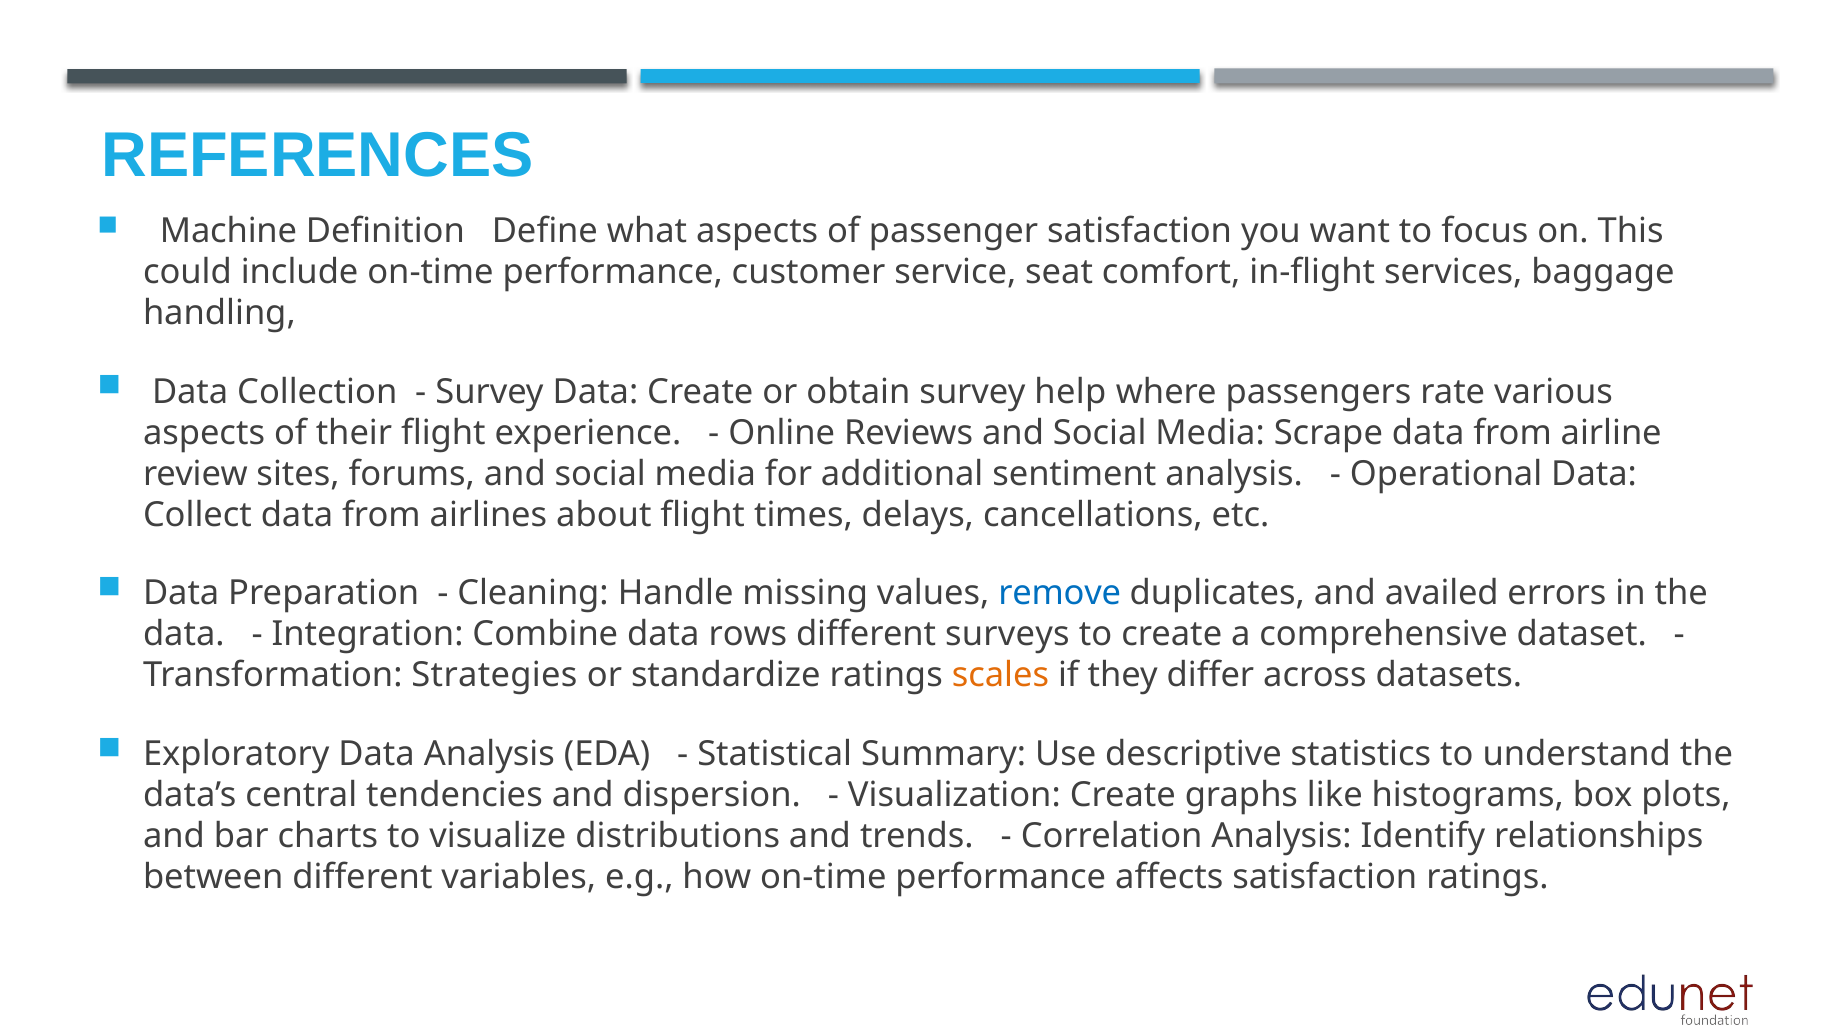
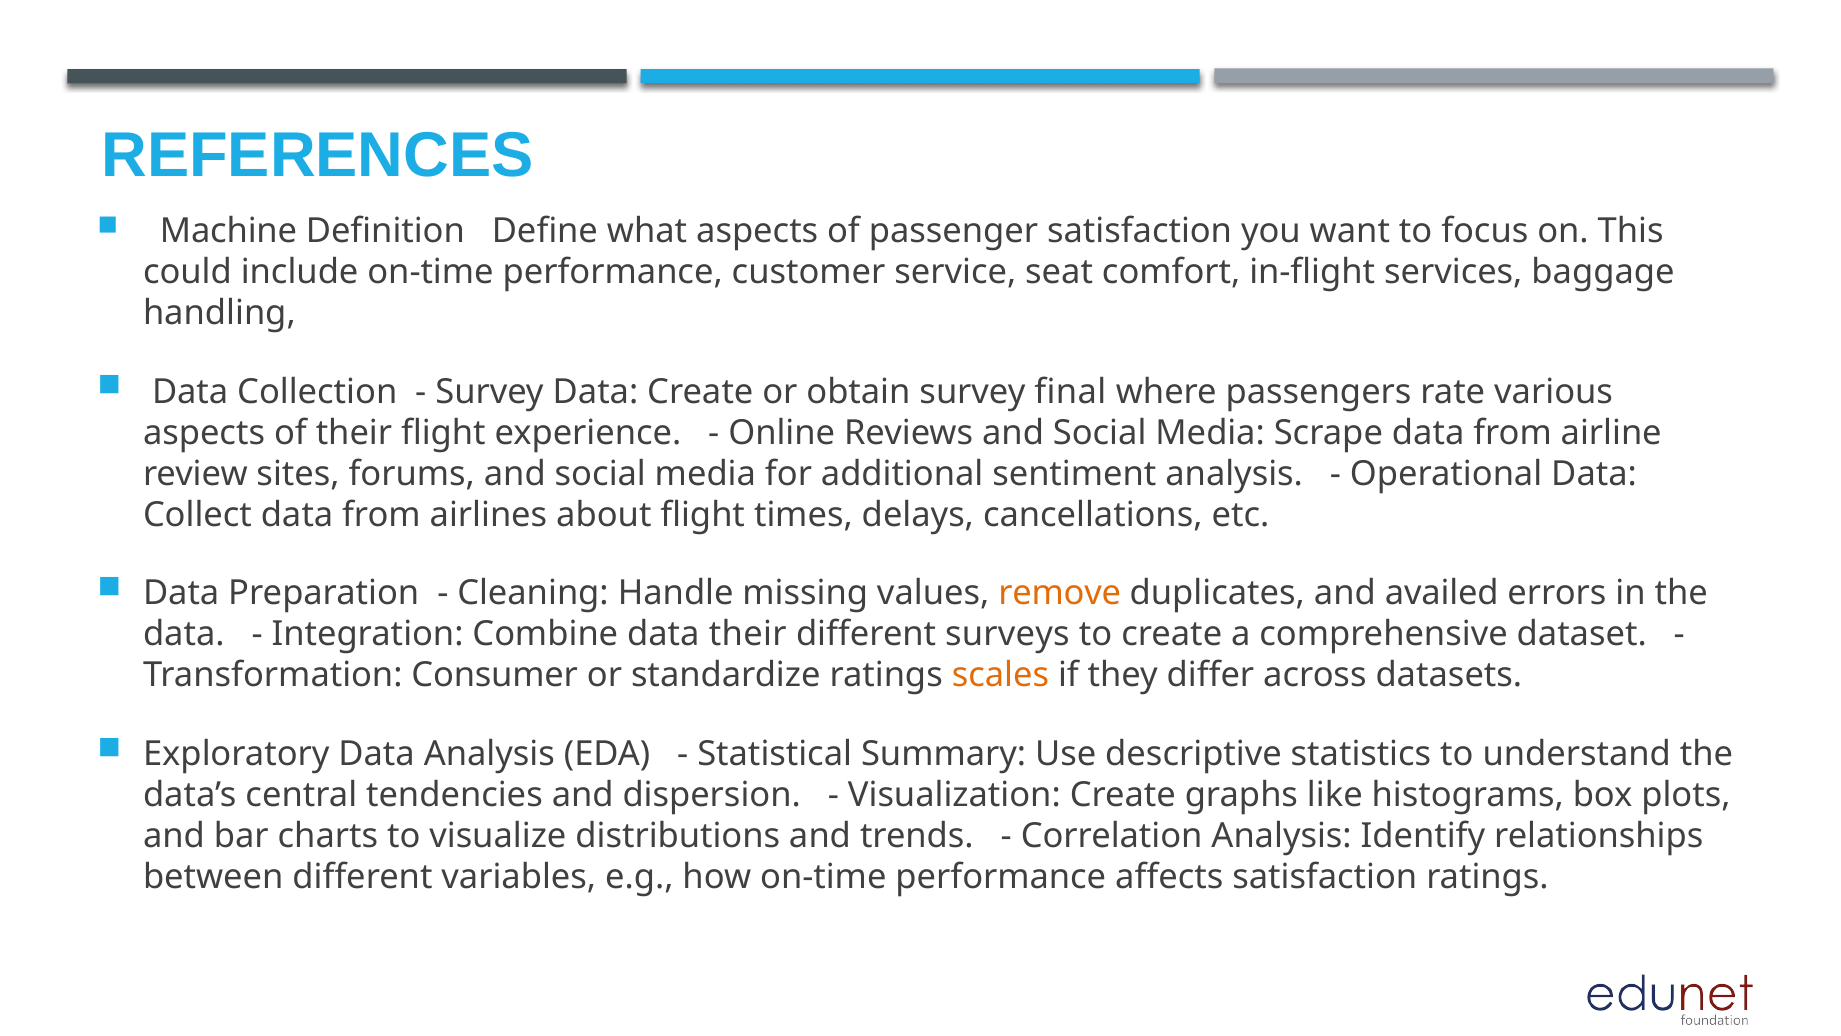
help: help -> final (1070, 391)
remove colour: blue -> orange (1060, 593)
data rows: rows -> their (748, 634)
Strategies: Strategies -> Consumer (495, 675)
